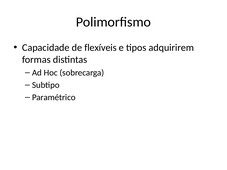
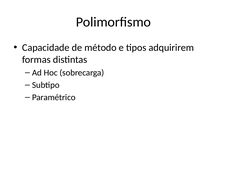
flexíveis: flexíveis -> método (100, 48)
